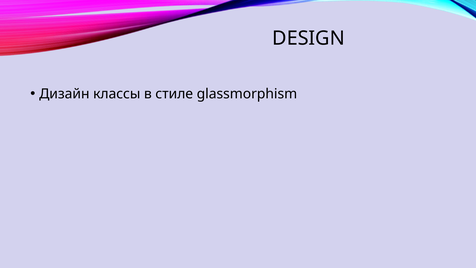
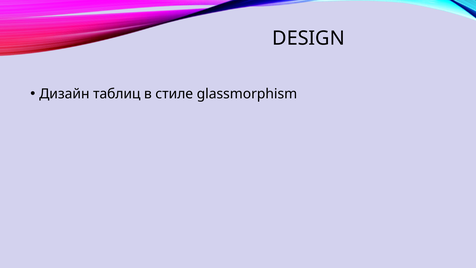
классы: классы -> таблиц (117, 94)
